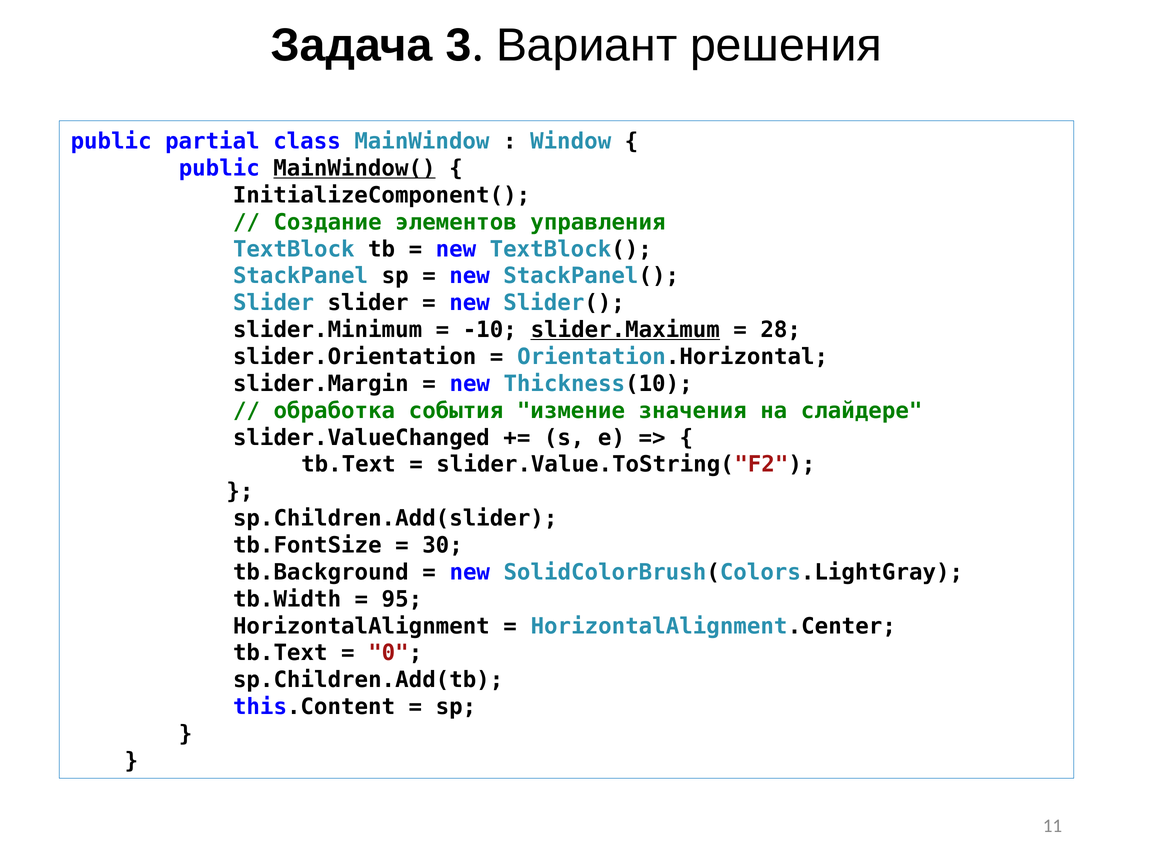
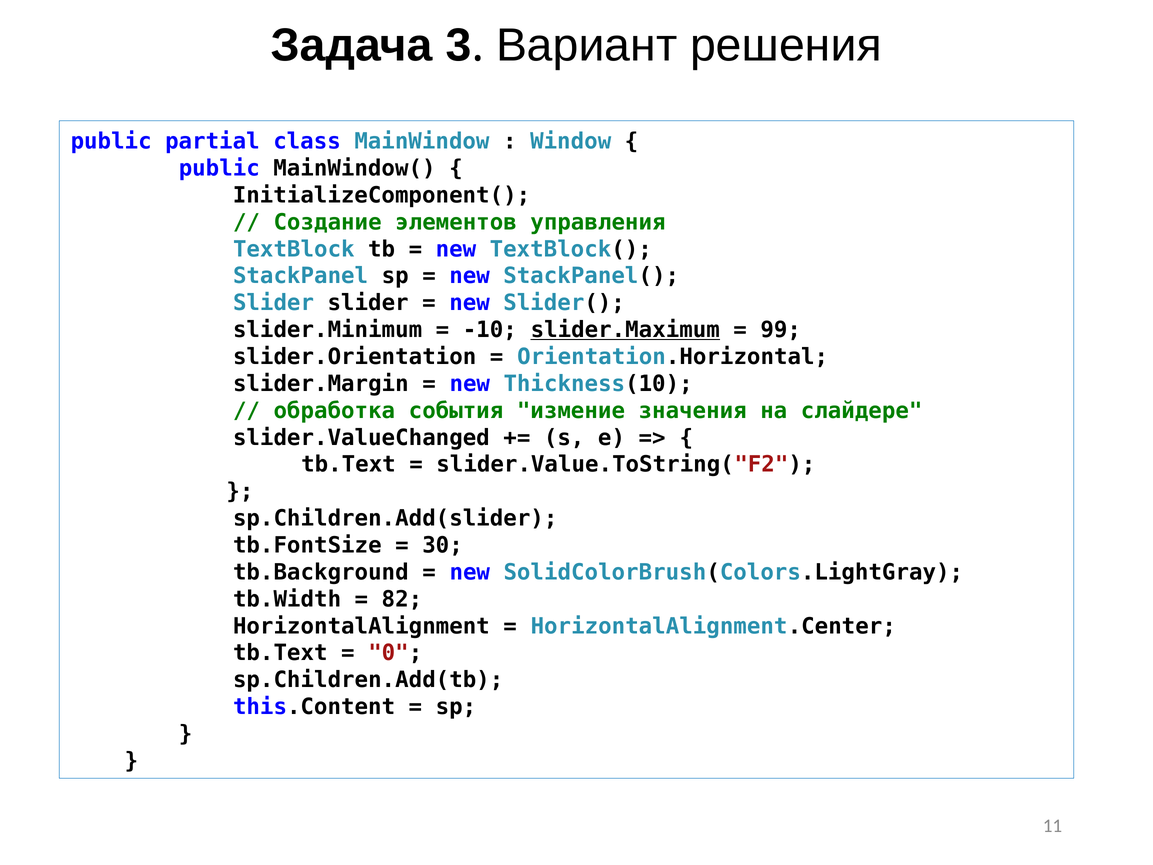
MainWindow( underline: present -> none (354, 168)
28: 28 -> 99 (781, 330)
95: 95 -> 82 (402, 599)
